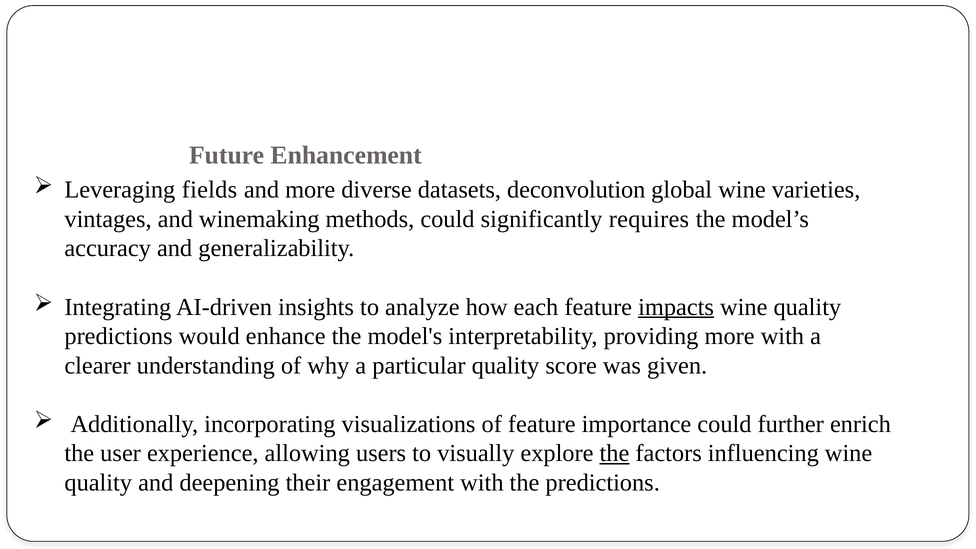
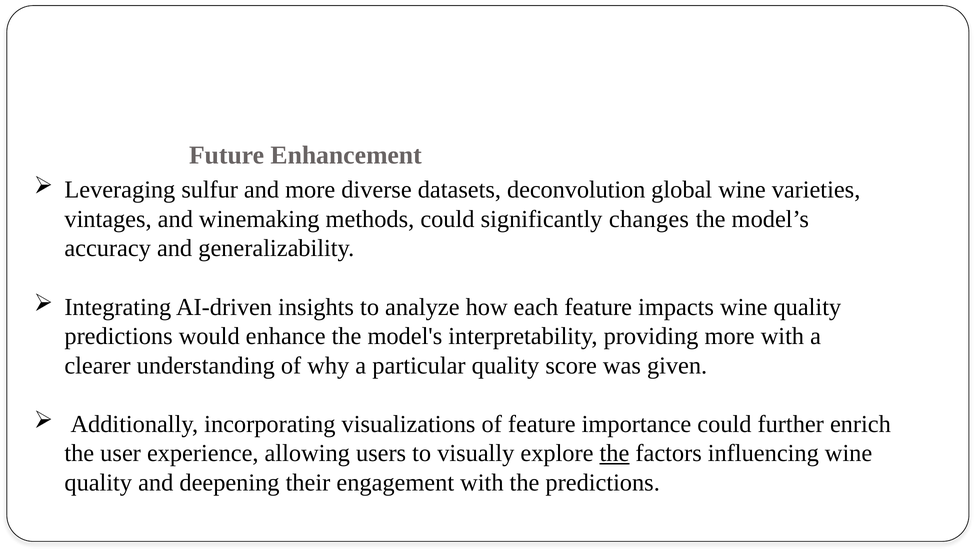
fields: fields -> sulfur (210, 190)
requires: requires -> changes (649, 219)
impacts underline: present -> none (676, 307)
